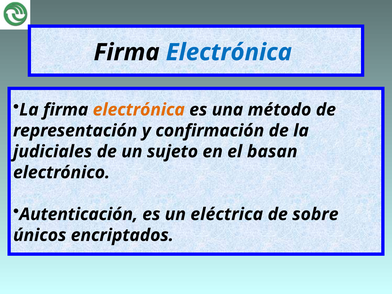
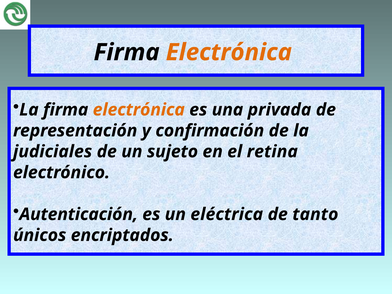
Electrónica colour: blue -> orange (229, 52)
método: método -> privada (279, 110)
basan: basan -> retina (272, 152)
sobre: sobre -> tanto (315, 214)
